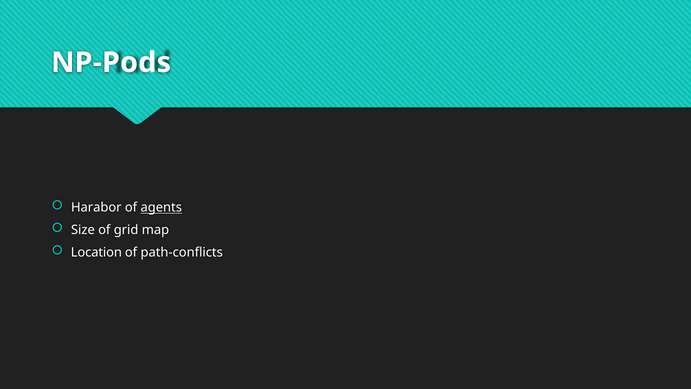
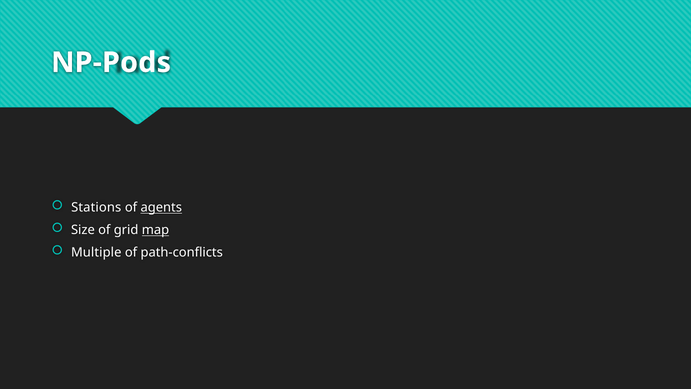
Harabor: Harabor -> Stations (96, 207)
map underline: none -> present (155, 230)
Location: Location -> Multiple (96, 252)
